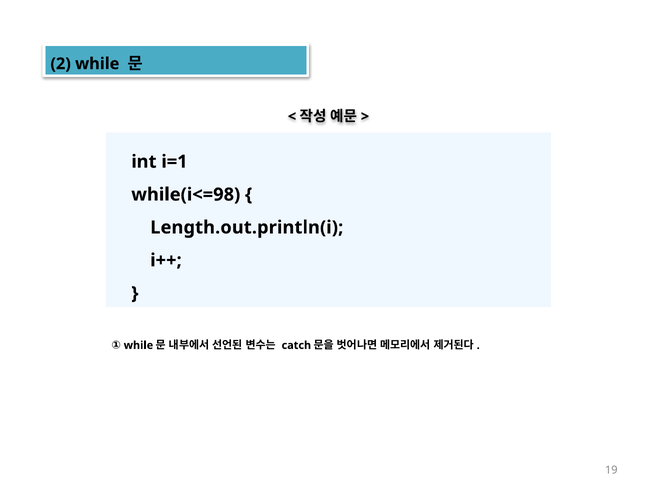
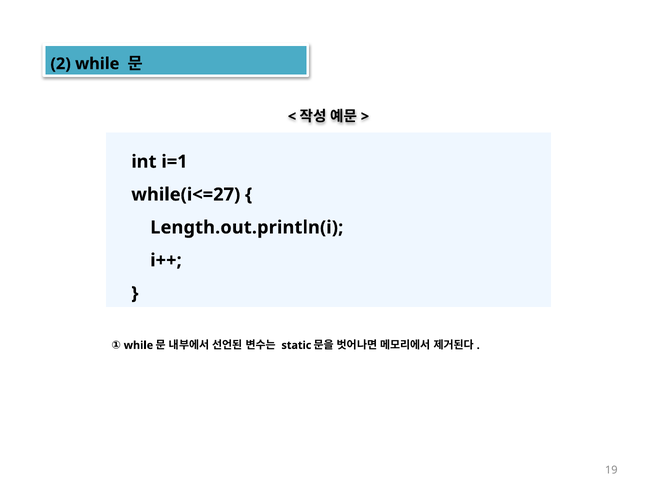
while(i<=98: while(i<=98 -> while(i<=27 (186, 194)
catch: catch -> static (296, 345)
